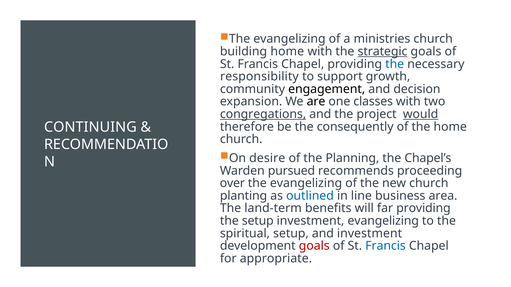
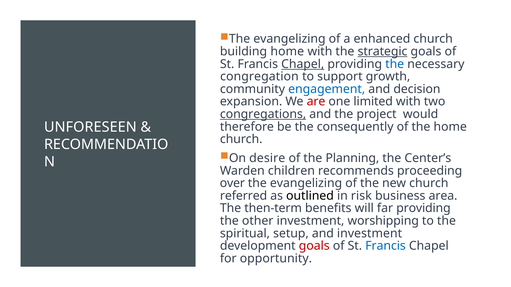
ministries: ministries -> enhanced (382, 39)
Chapel underline: none -> present (303, 64)
responsibility: responsibility -> congregation (259, 77)
engagement colour: black -> blue (327, 89)
are colour: black -> red (316, 102)
classes: classes -> limited (373, 102)
would underline: present -> none (421, 114)
CONTINUING: CONTINUING -> UNFORESEEN (90, 127)
Chapel’s: Chapel’s -> Center’s (428, 158)
pursued: pursued -> children (291, 171)
planting: planting -> referred (244, 196)
outlined colour: blue -> black (310, 196)
line: line -> risk (361, 196)
land-term: land-term -> then-term (273, 209)
the setup: setup -> other (258, 221)
investment evangelizing: evangelizing -> worshipping (383, 221)
appropriate: appropriate -> opportunity (276, 259)
